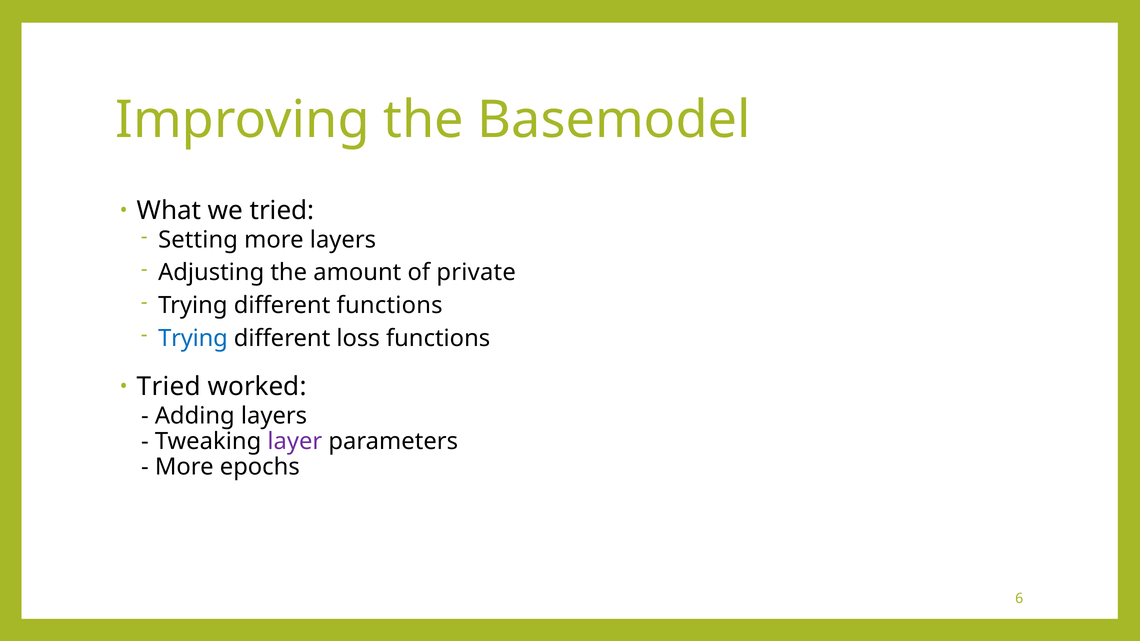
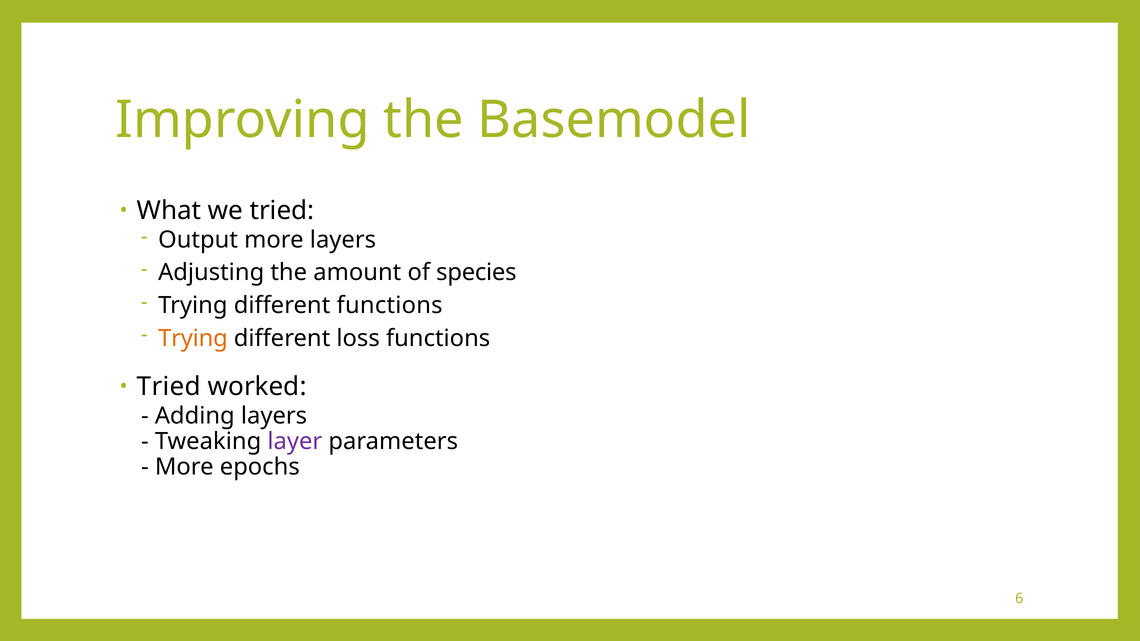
Setting: Setting -> Output (198, 240)
private: private -> species (476, 273)
Trying colour: blue -> orange (193, 338)
